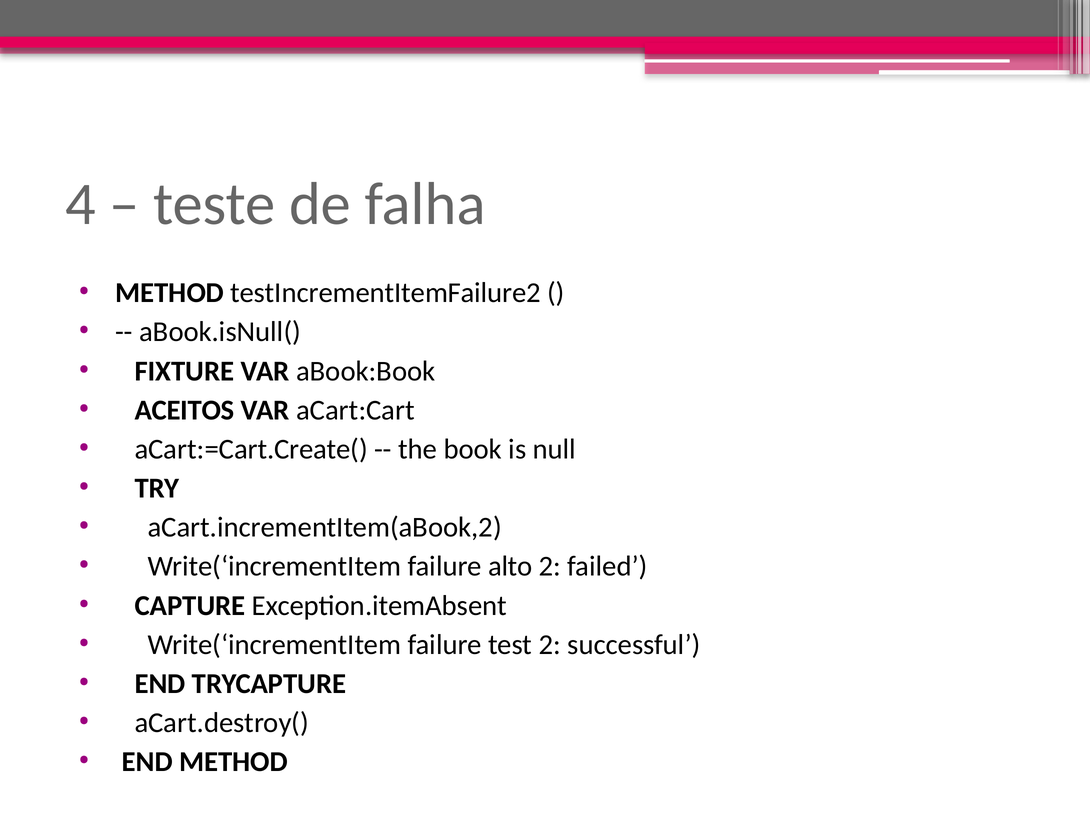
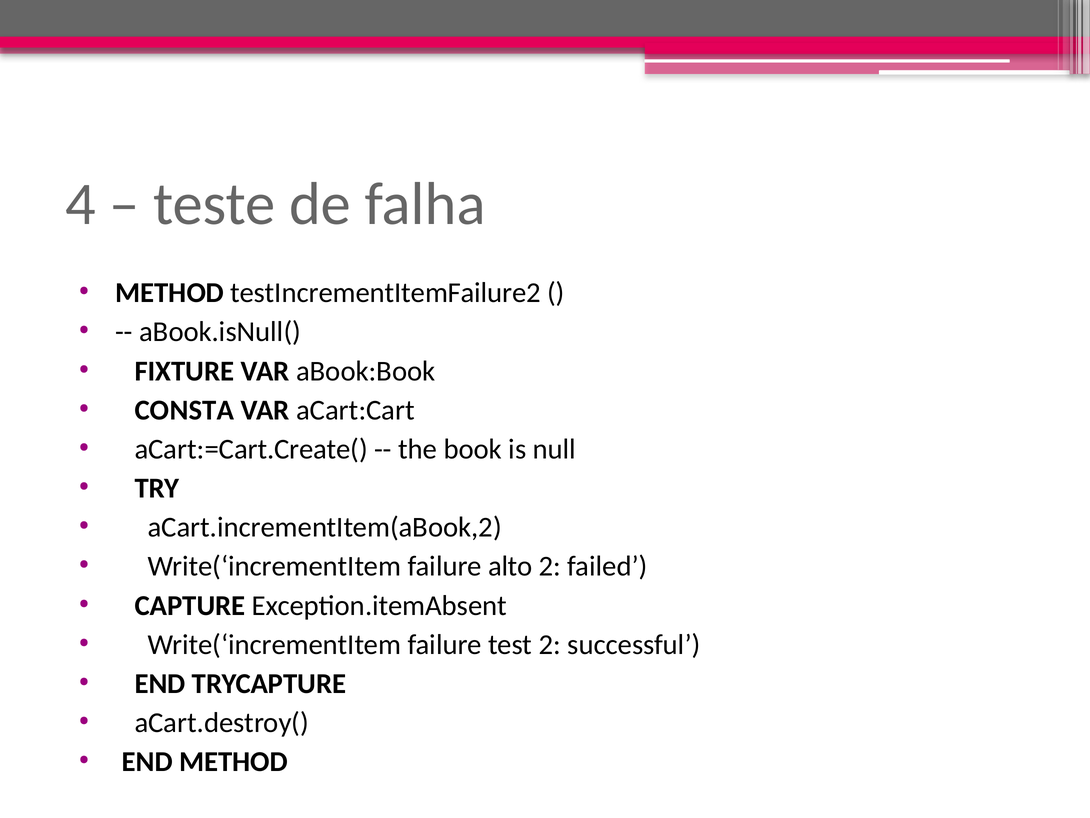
ACEITOS: ACEITOS -> CONSTA (184, 410)
